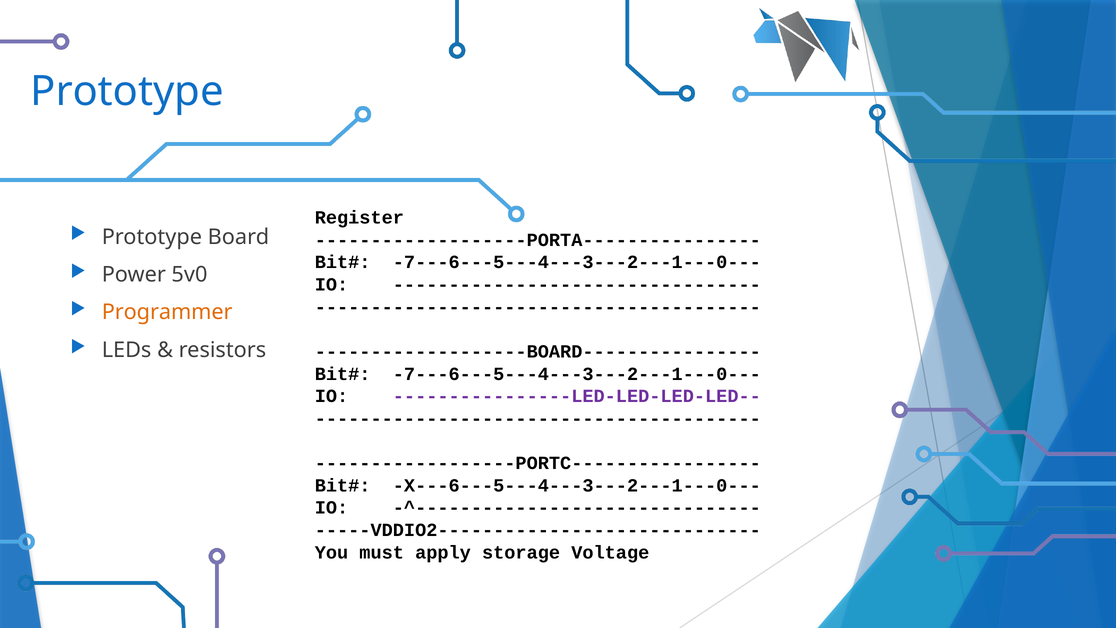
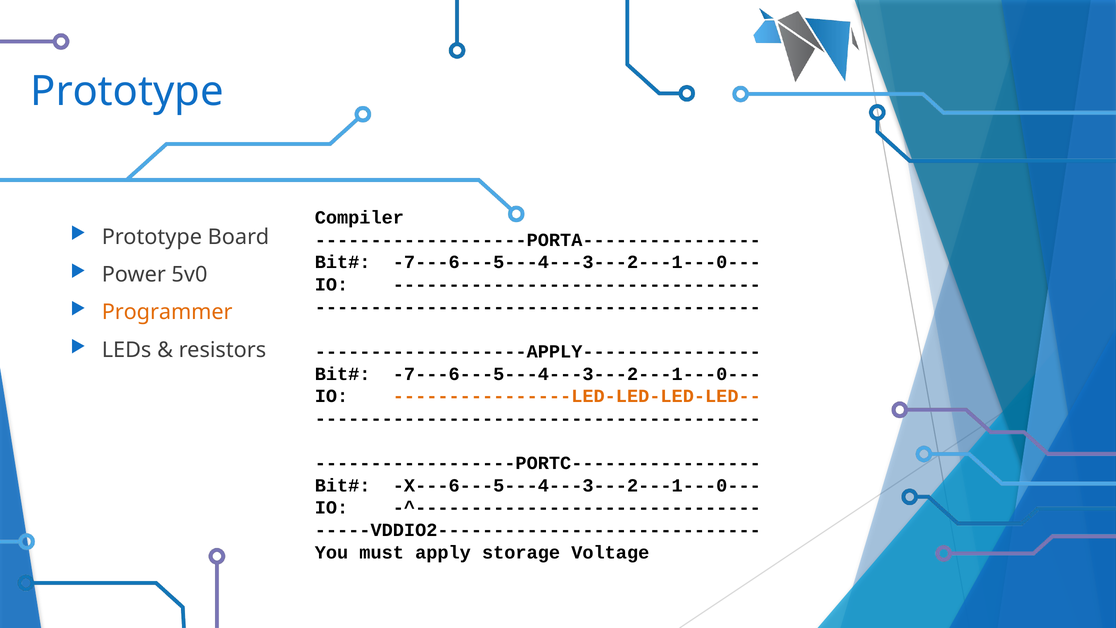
Register: Register -> Compiler (359, 218)
-------------------BOARD----------------: -------------------BOARD---------------- -> -------------------APPLY---------------- (538, 351)
----------------LED-LED-LED-LED-- colour: purple -> orange (577, 396)
